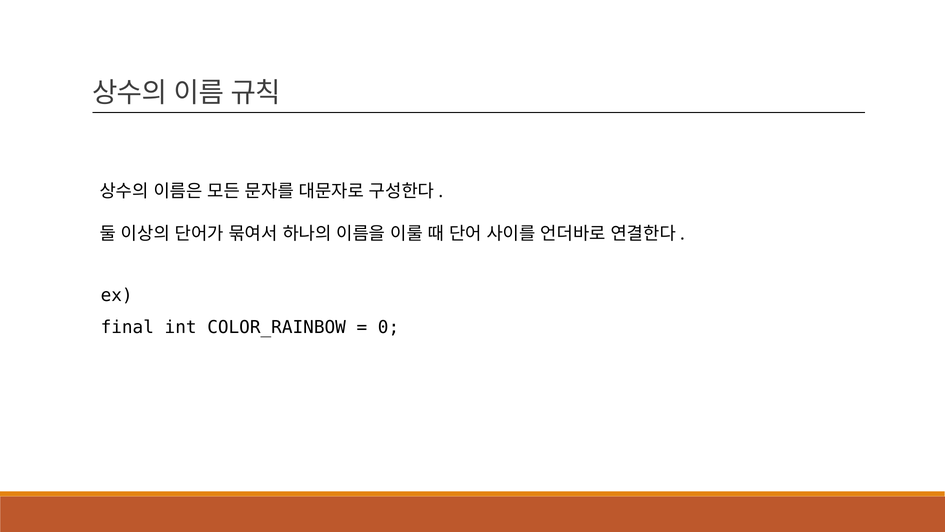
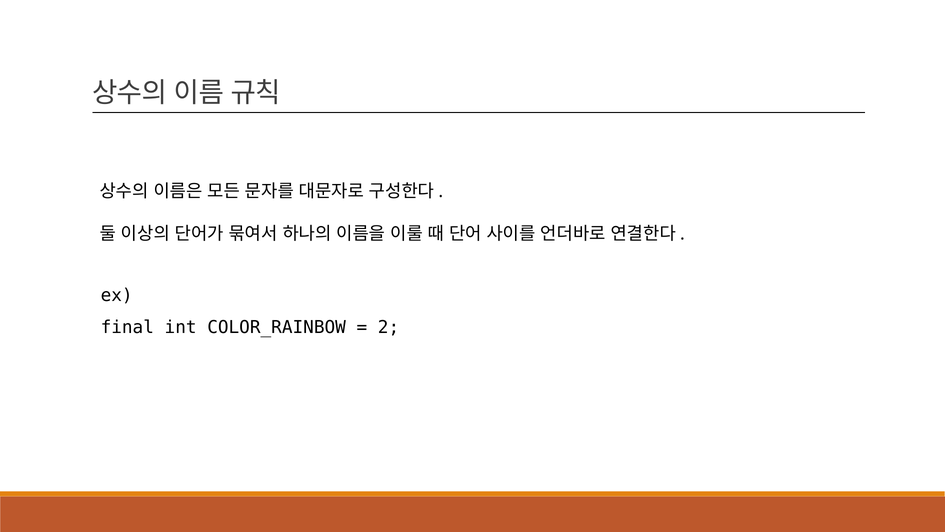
0: 0 -> 2 (389, 327)
